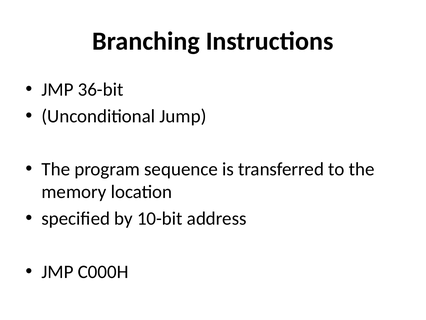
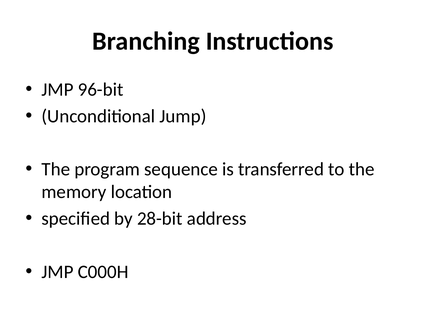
36-bit: 36-bit -> 96-bit (101, 89)
10-bit: 10-bit -> 28-bit (160, 218)
